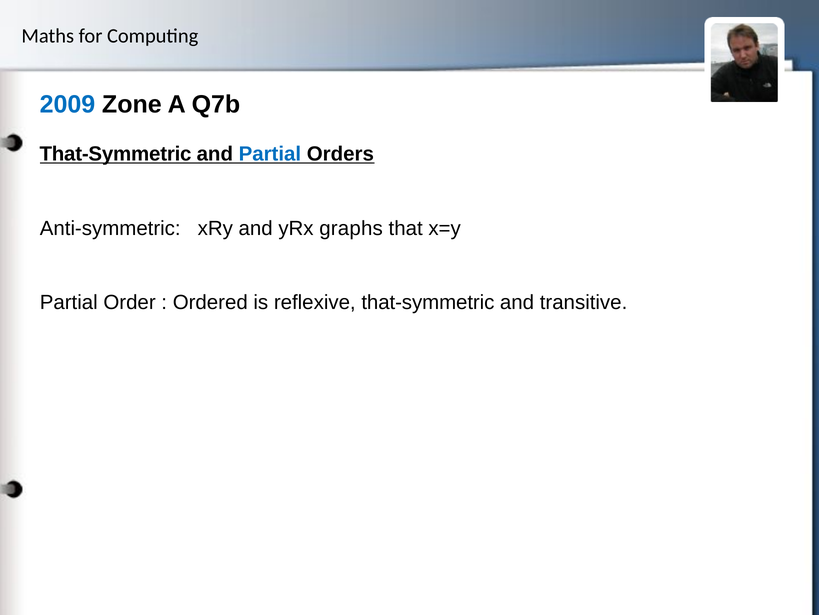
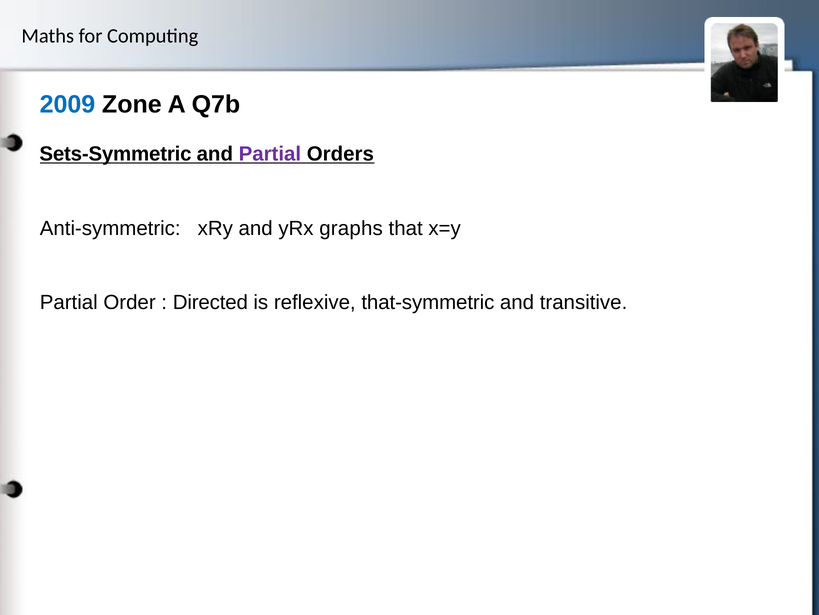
That-Symmetric: That-Symmetric -> Sets-Symmetric (116, 154)
Partial colour: blue -> purple (270, 154)
Ordered: Ordered -> Directed (210, 302)
